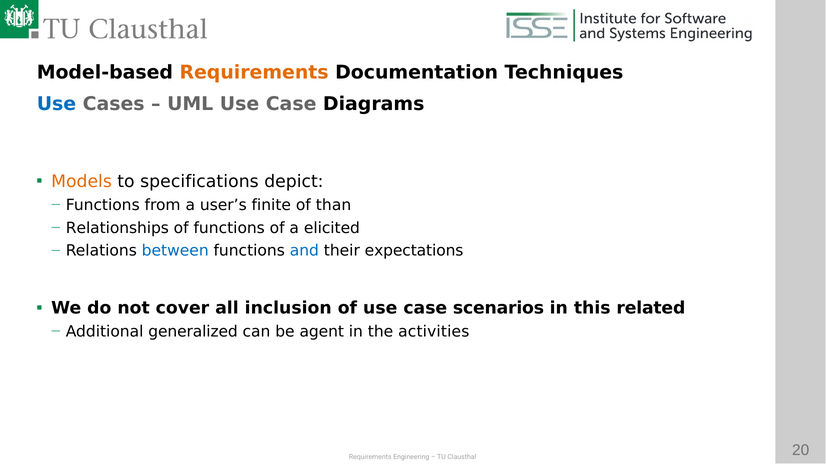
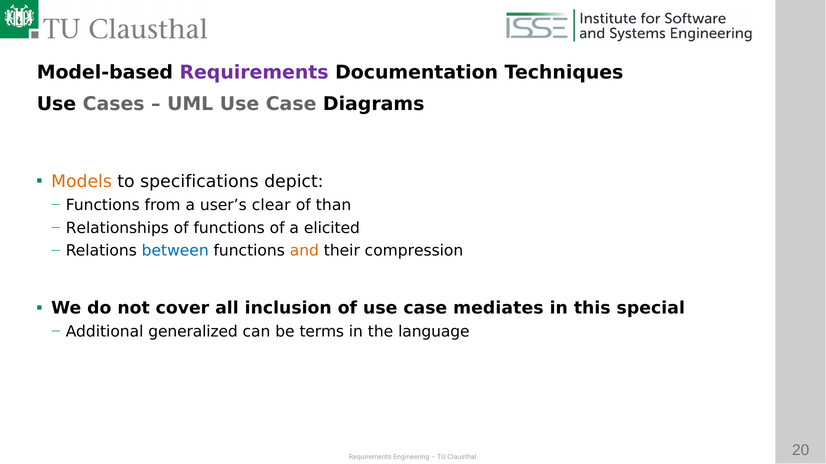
Requirements colour: orange -> purple (254, 73)
Use colour: blue -> black (56, 104)
finite: finite -> clear (271, 205)
and colour: blue -> orange (304, 251)
expectations: expectations -> compression (414, 251)
scenarios: scenarios -> mediates (498, 308)
related: related -> special (651, 308)
agent: agent -> terms (322, 332)
activities: activities -> language (434, 332)
